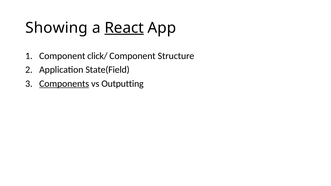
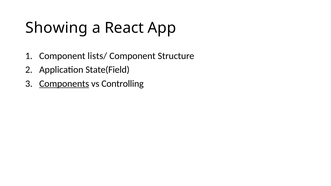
React underline: present -> none (124, 28)
click/: click/ -> lists/ (97, 56)
Outputting: Outputting -> Controlling (123, 84)
